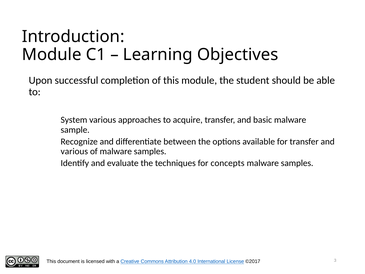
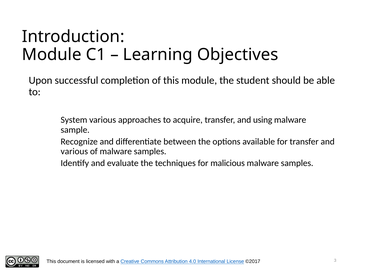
basic: basic -> using (263, 120)
concepts: concepts -> malicious (228, 163)
